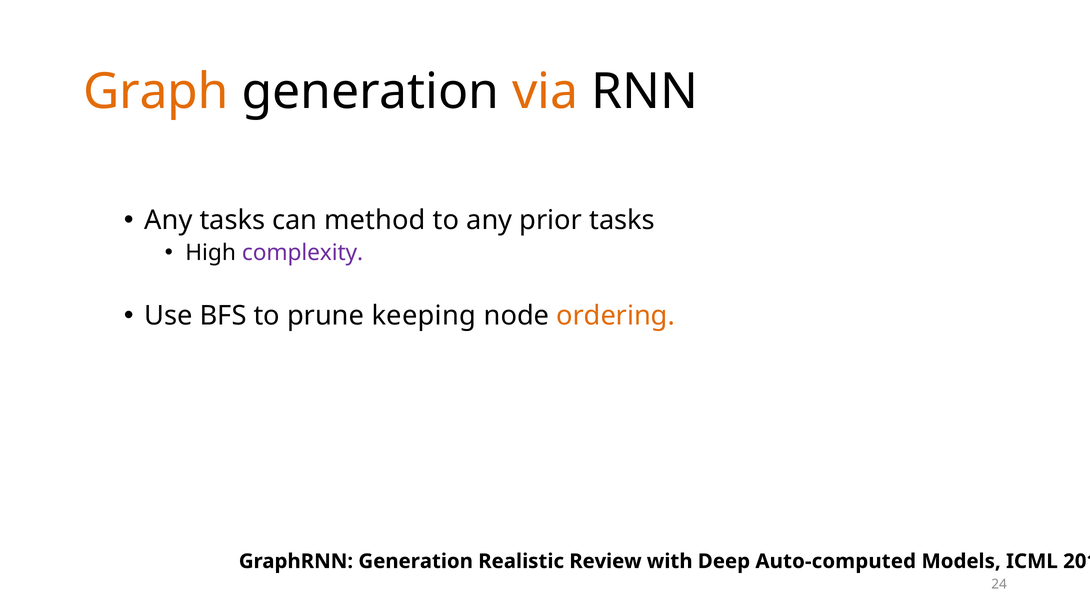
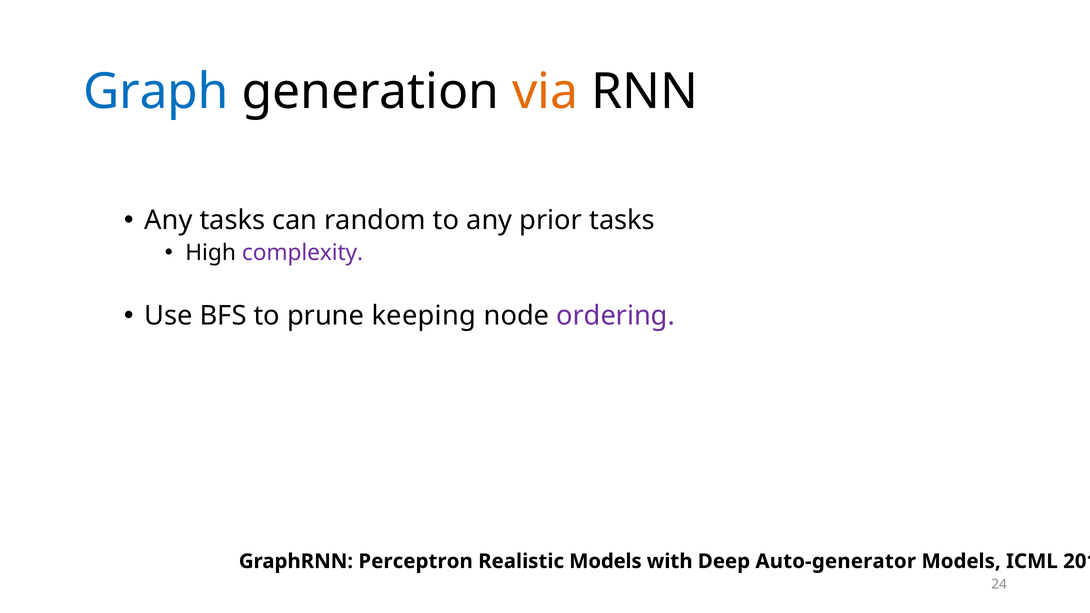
Graph colour: orange -> blue (156, 92)
method: method -> random (375, 220)
ordering colour: orange -> purple (616, 316)
GraphRNN Generation: Generation -> Perceptron (416, 561)
Realistic Review: Review -> Models (605, 561)
Auto-computed: Auto-computed -> Auto-generator (836, 561)
